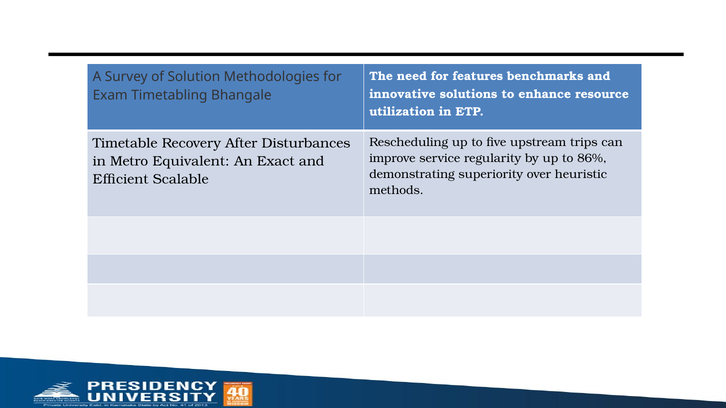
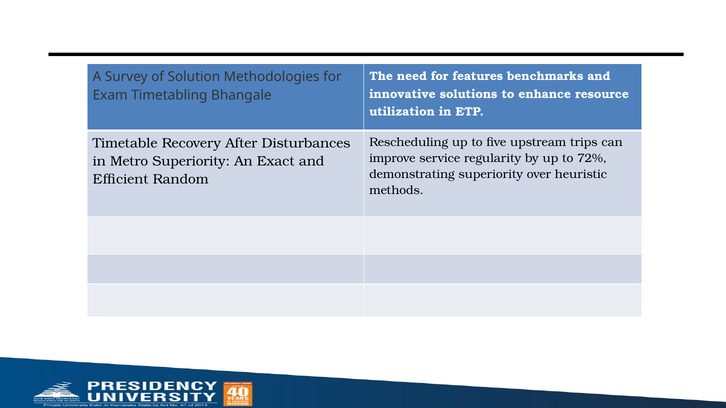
86%: 86% -> 72% (592, 158)
Metro Equivalent: Equivalent -> Superiority (191, 161)
Scalable: Scalable -> Random (181, 180)
